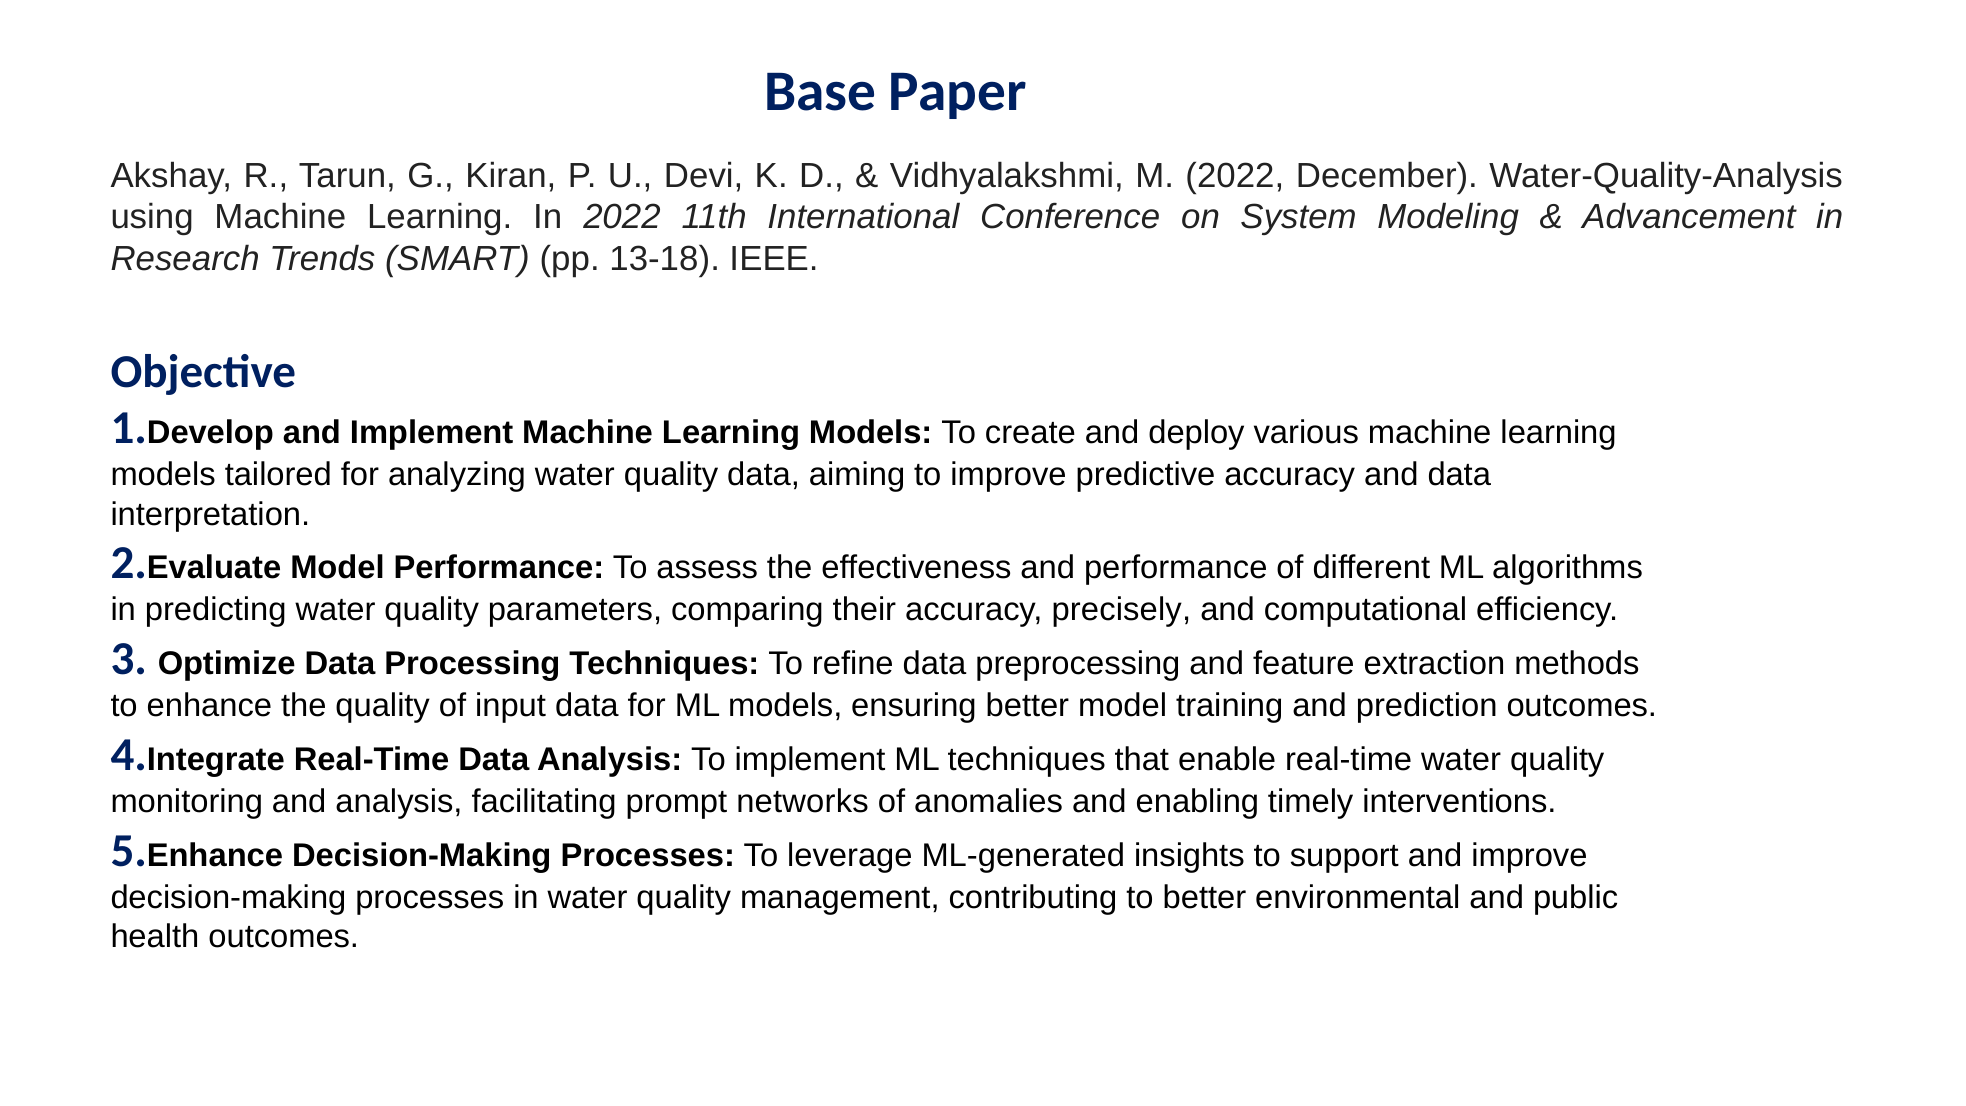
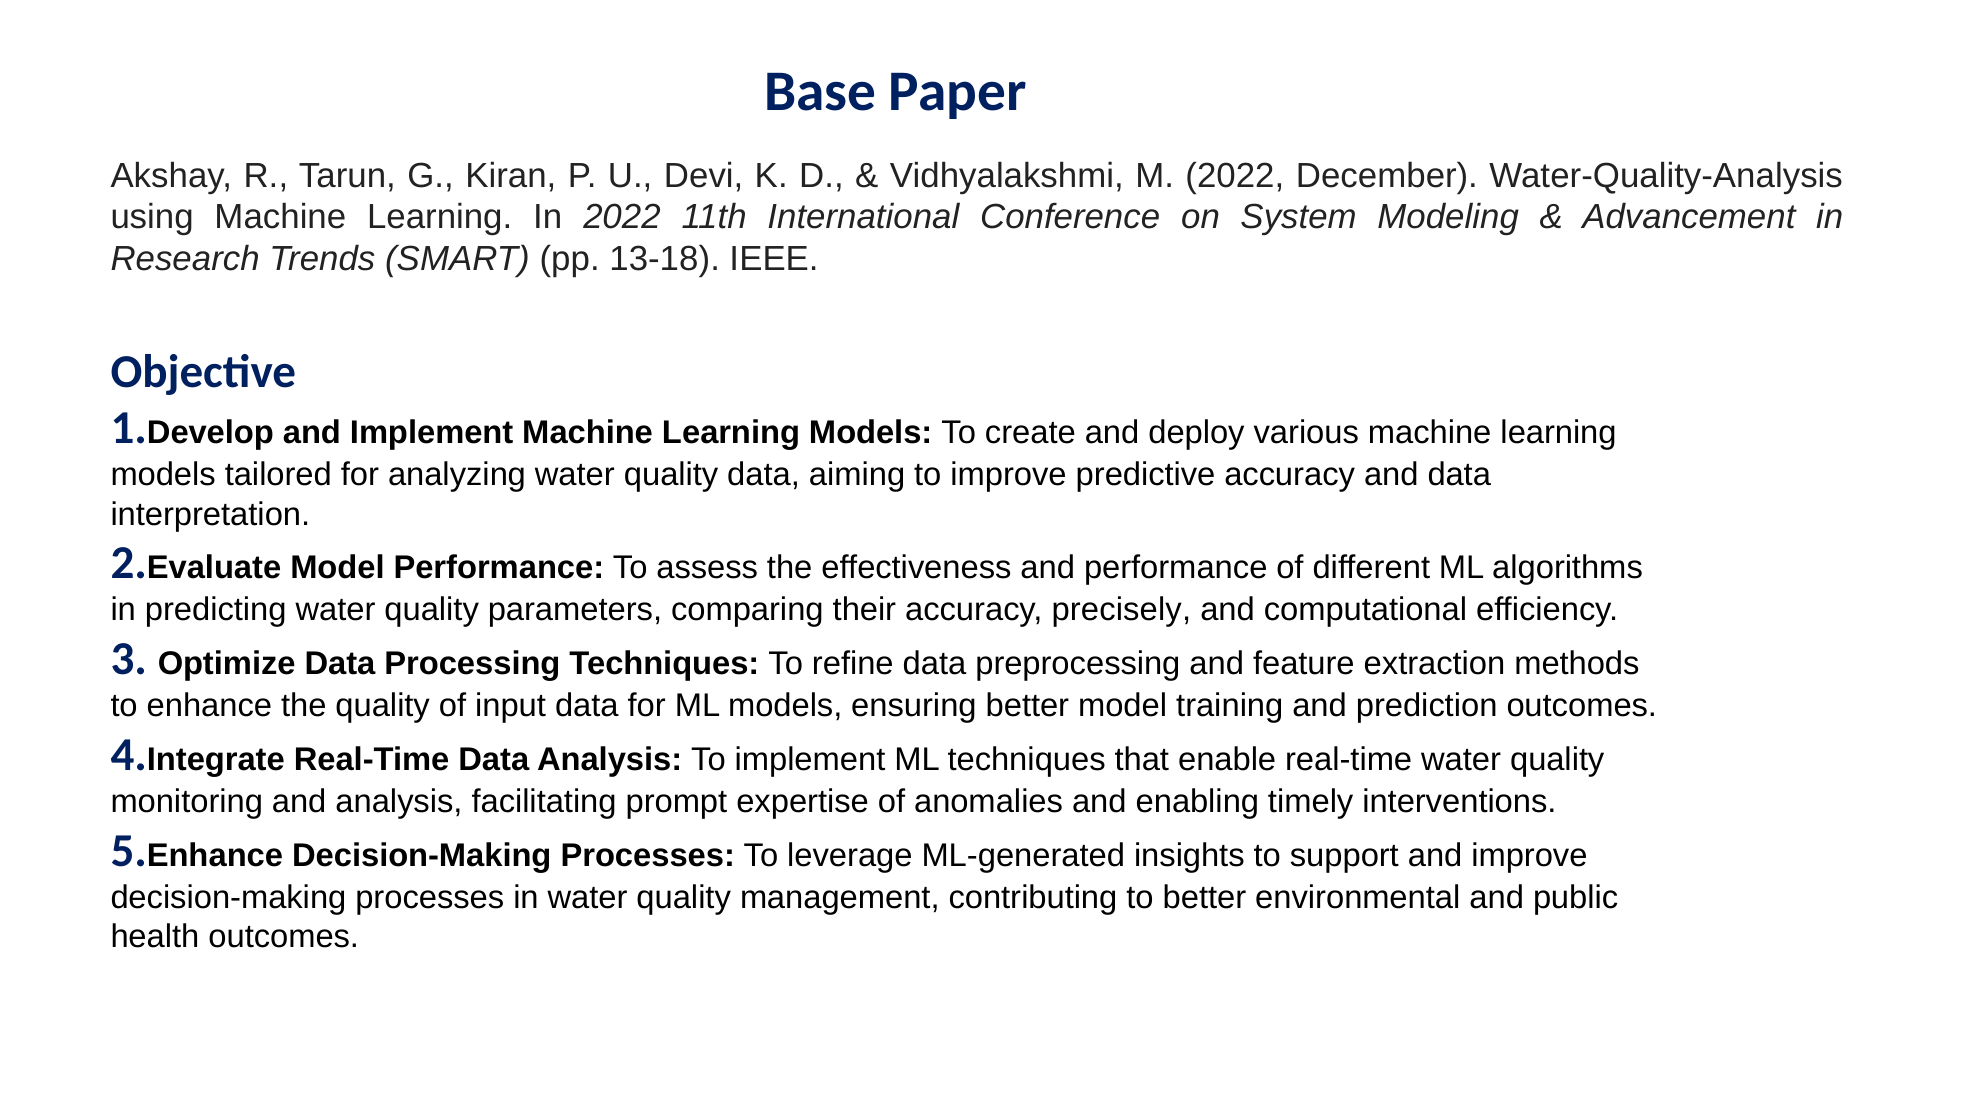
networks: networks -> expertise (803, 802)
